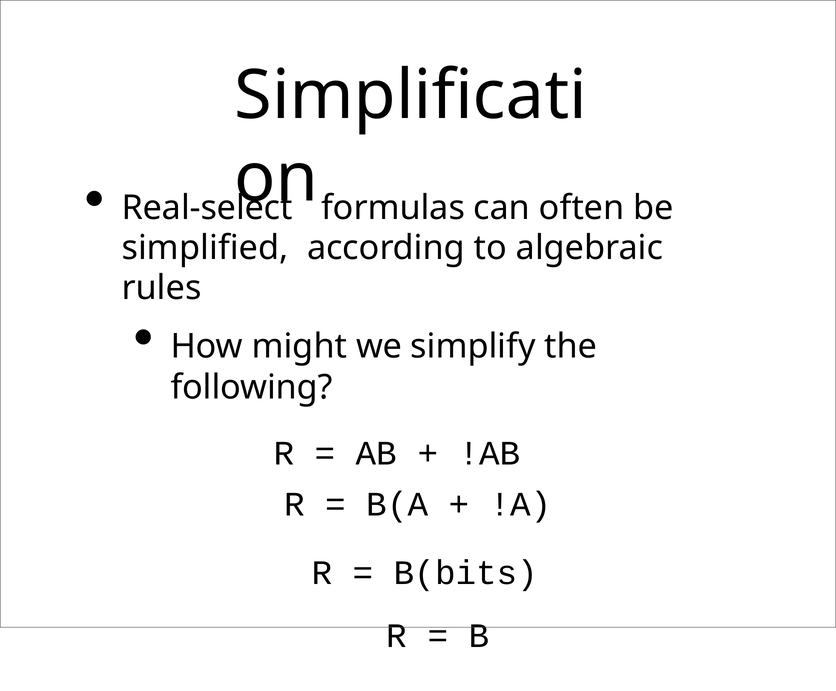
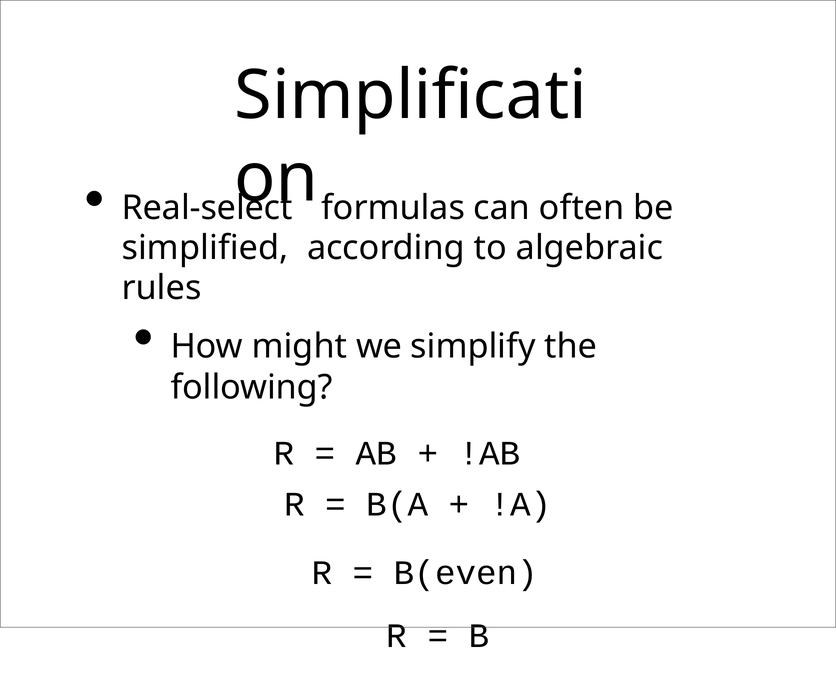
B(bits: B(bits -> B(even (466, 573)
